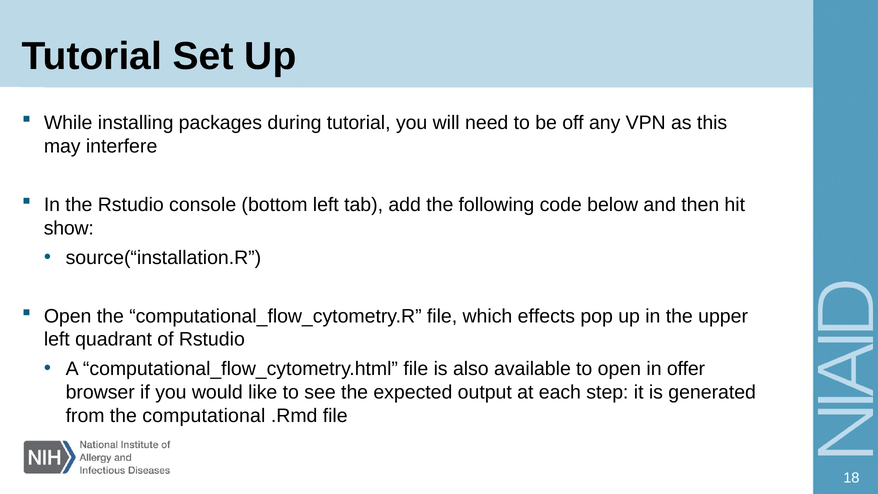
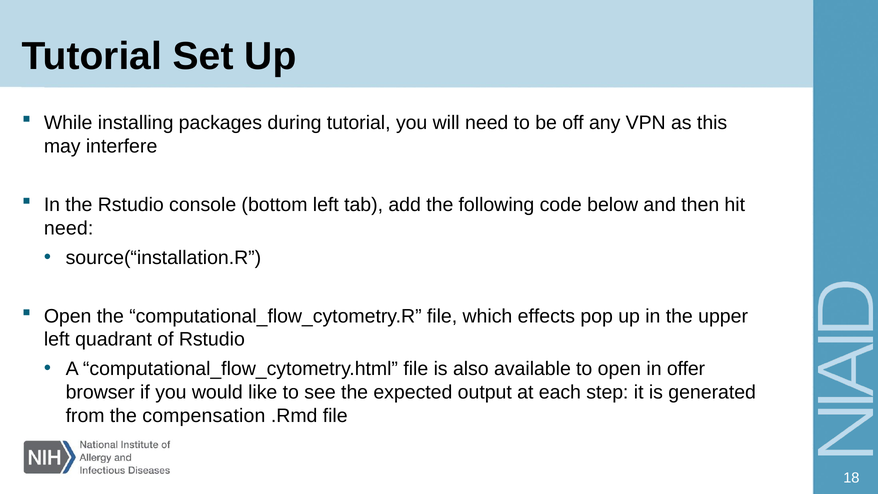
show: show -> need (69, 228)
computational: computational -> compensation (204, 415)
